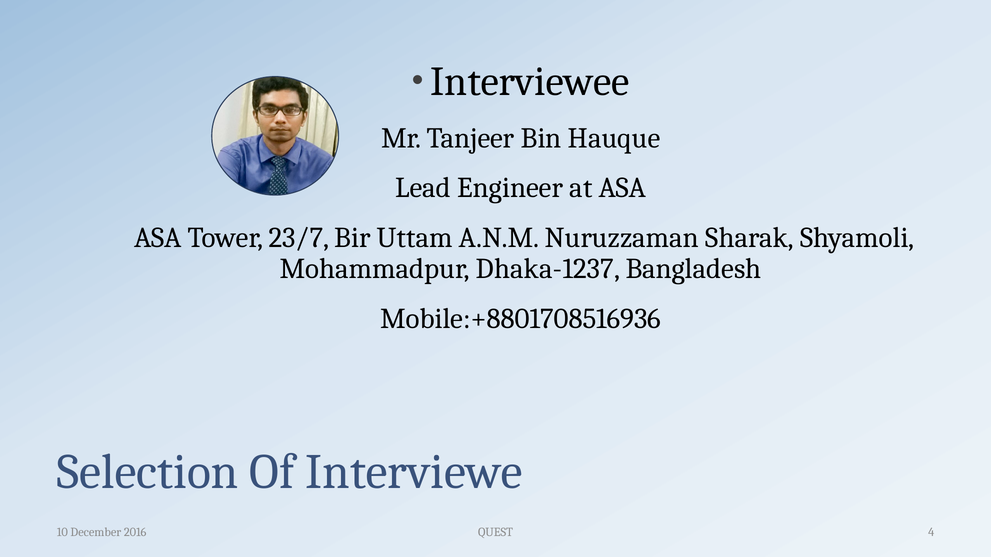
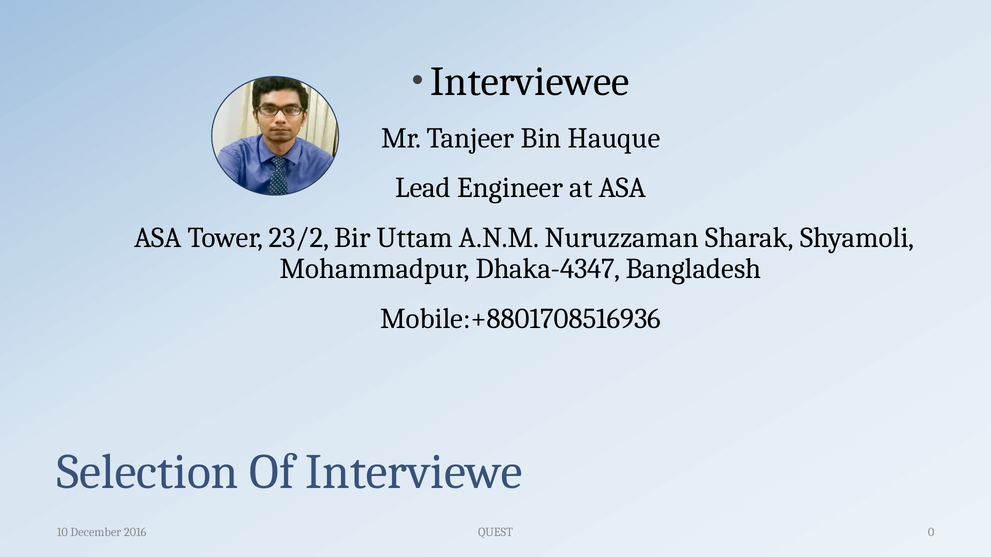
23/7: 23/7 -> 23/2 (299, 238)
Dhaka-1237: Dhaka-1237 -> Dhaka-4347 (548, 269)
4: 4 -> 0 (931, 532)
